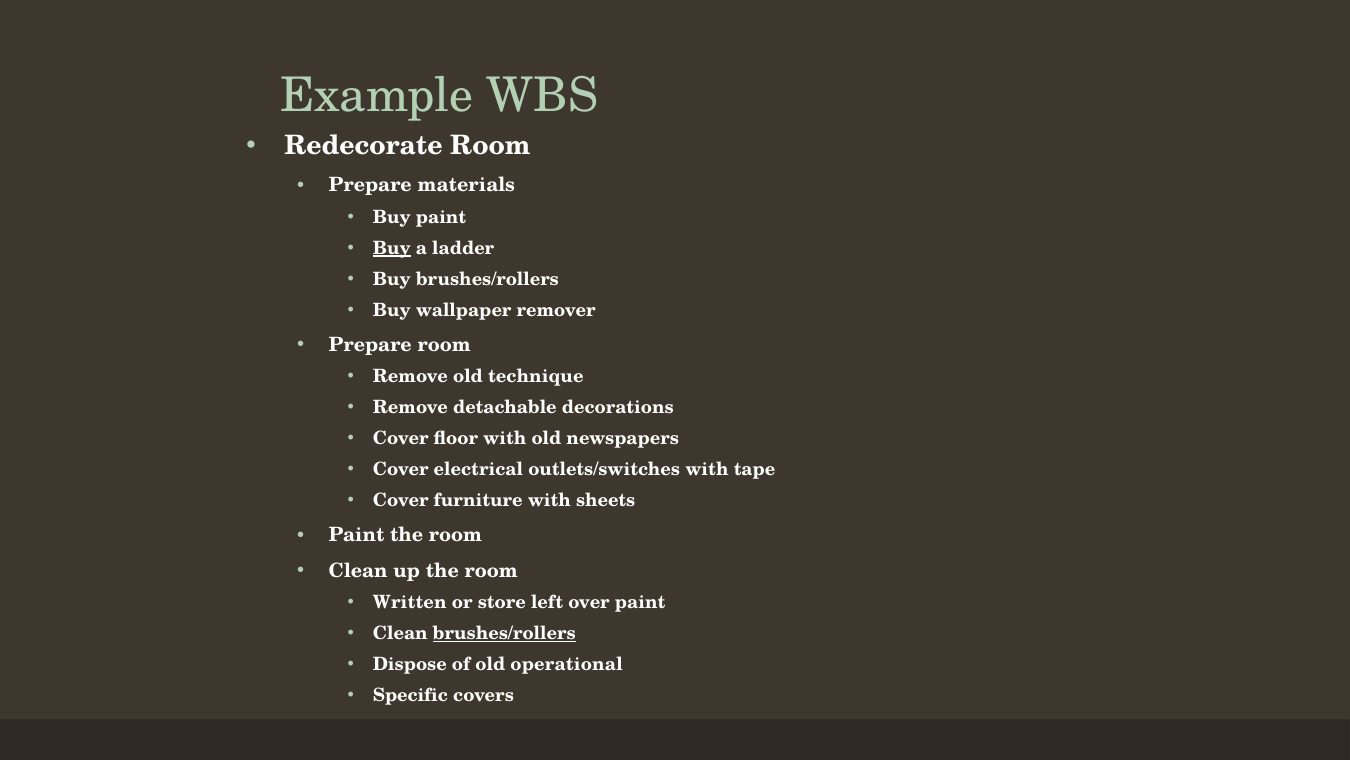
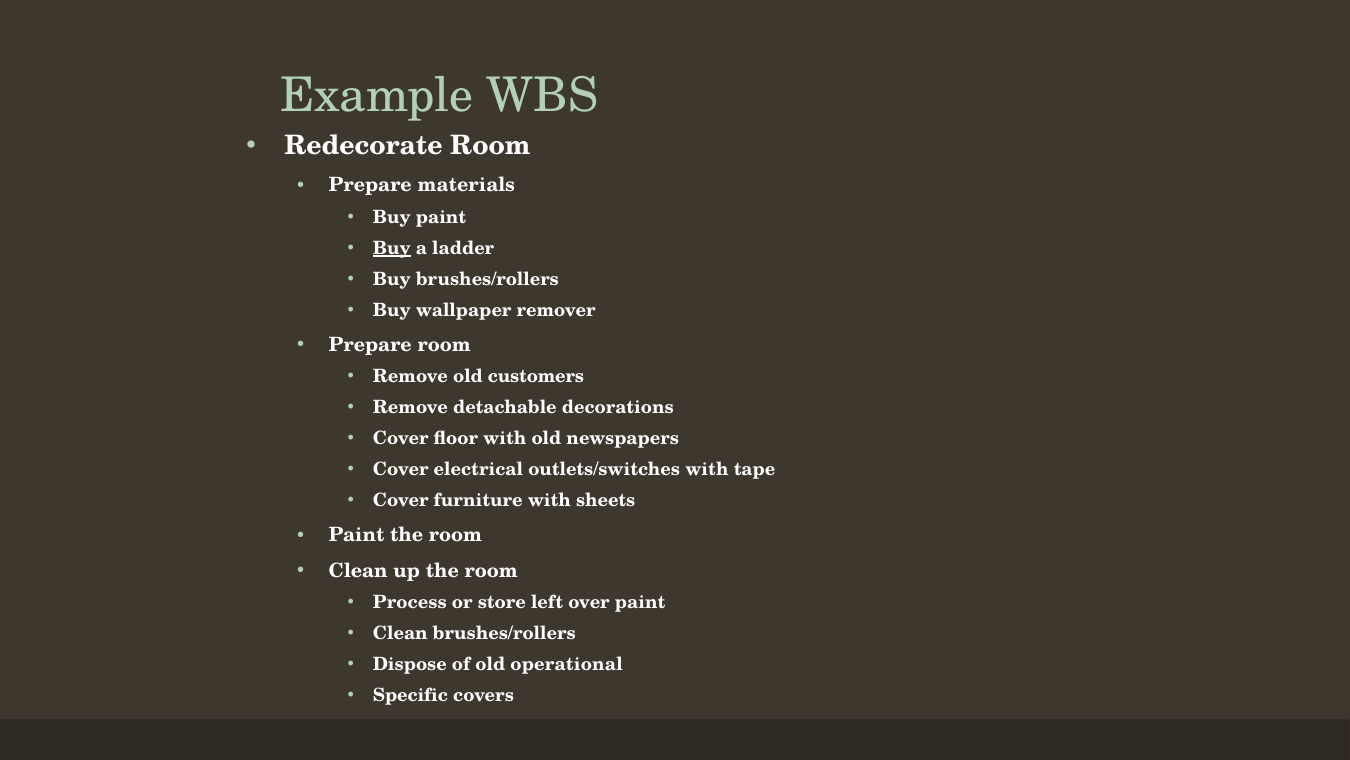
technique: technique -> customers (536, 376)
Written: Written -> Process (410, 602)
brushes/rollers underline: present -> none (504, 633)
